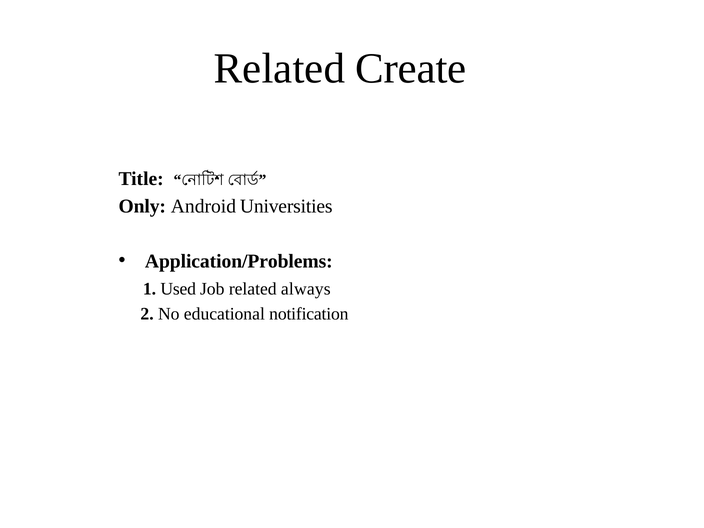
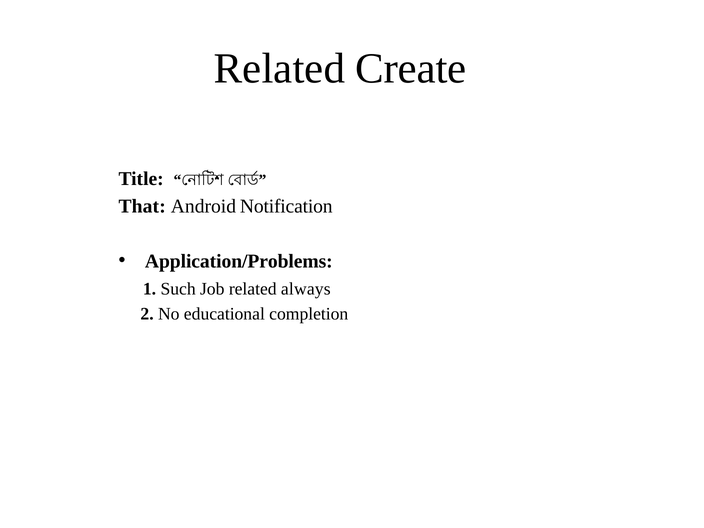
Only: Only -> That (142, 206)
Universities: Universities -> Notification (286, 206)
Used: Used -> Such (178, 289)
notification: notification -> completion (309, 314)
